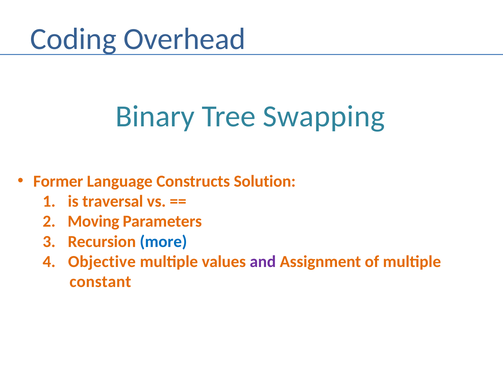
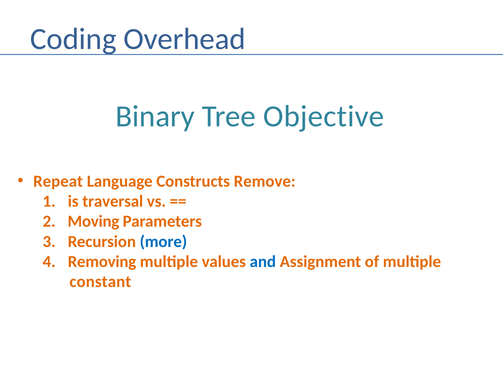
Swapping: Swapping -> Objective (324, 117)
Former: Former -> Repeat (58, 181)
Solution: Solution -> Remove (265, 181)
Objective: Objective -> Removing (102, 262)
and colour: purple -> blue (263, 262)
